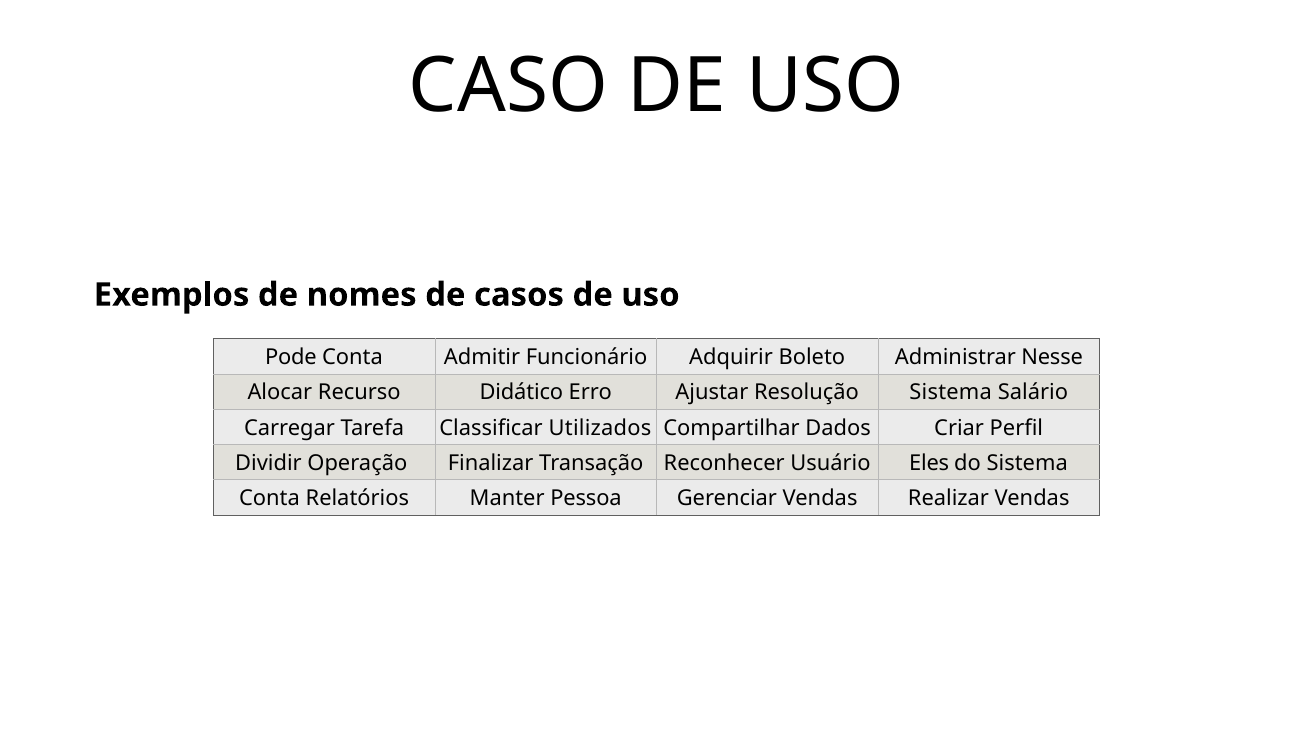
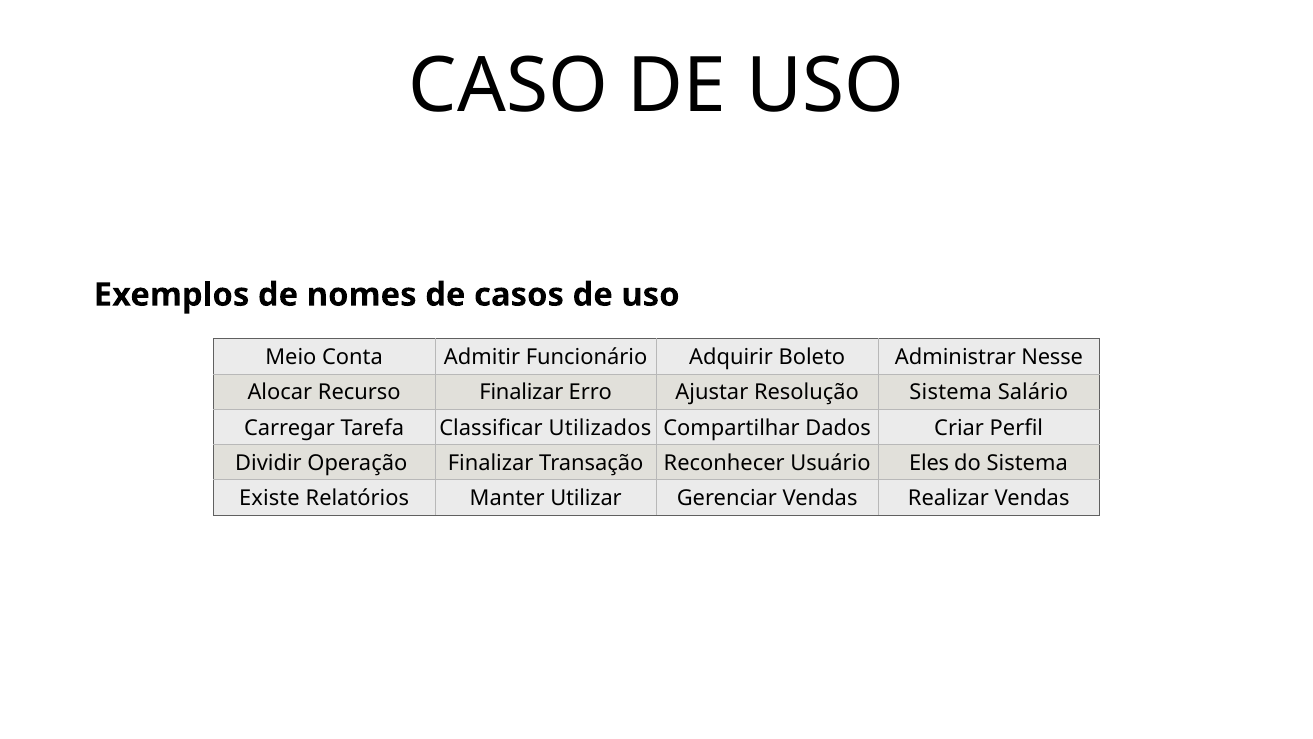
Pode: Pode -> Meio (291, 357)
Recurso Didático: Didático -> Finalizar (521, 393)
Conta: Conta -> Existe (269, 498)
Pessoa: Pessoa -> Utilizar (586, 498)
